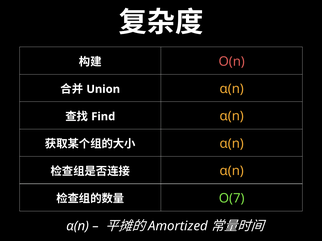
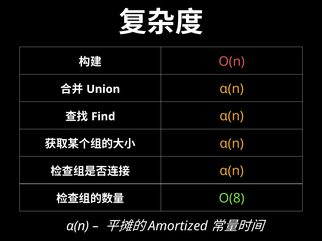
O(7: O(7 -> O(8 (232, 199)
